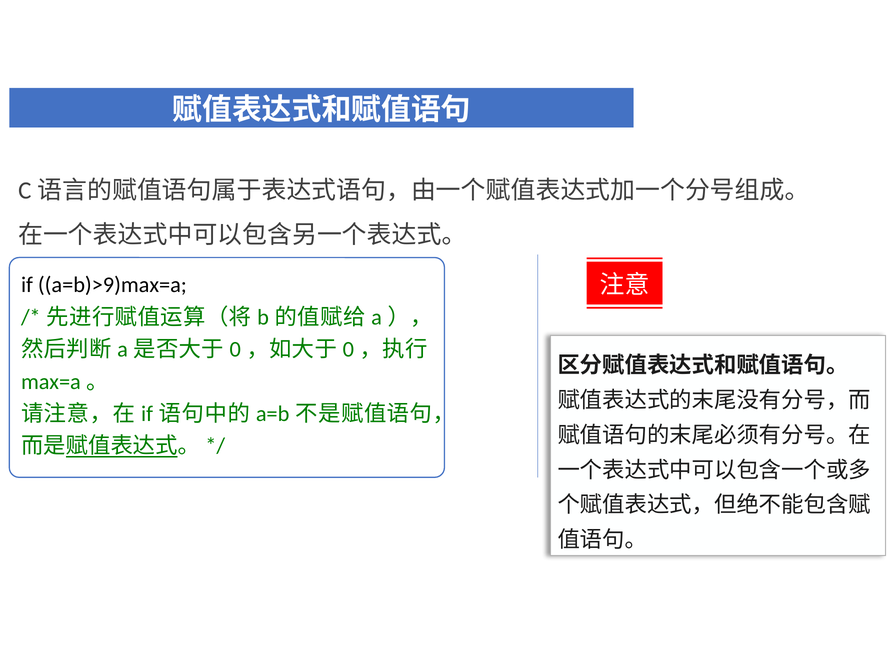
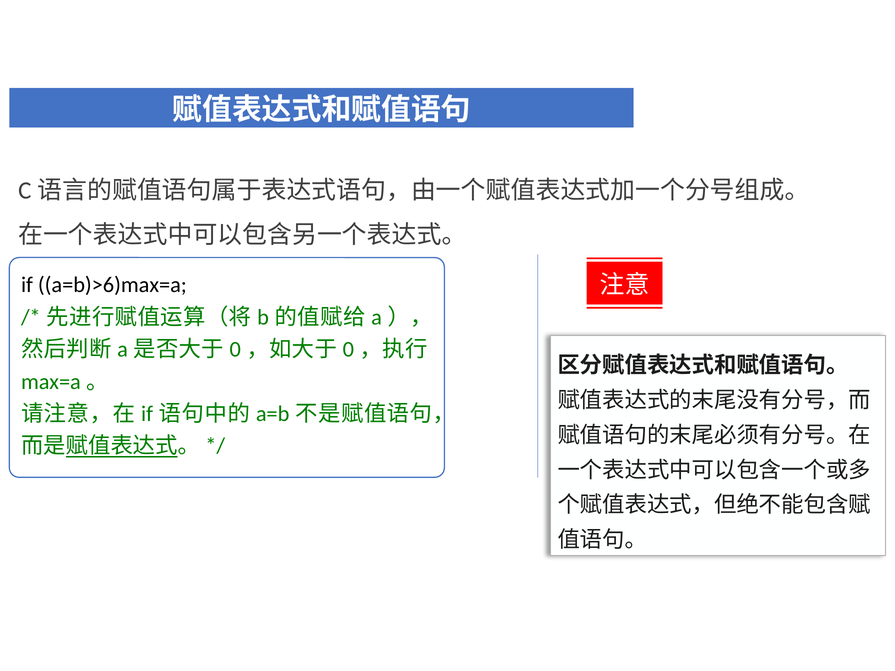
a=b)>9)max=a: a=b)>9)max=a -> a=b)>6)max=a (112, 285)
